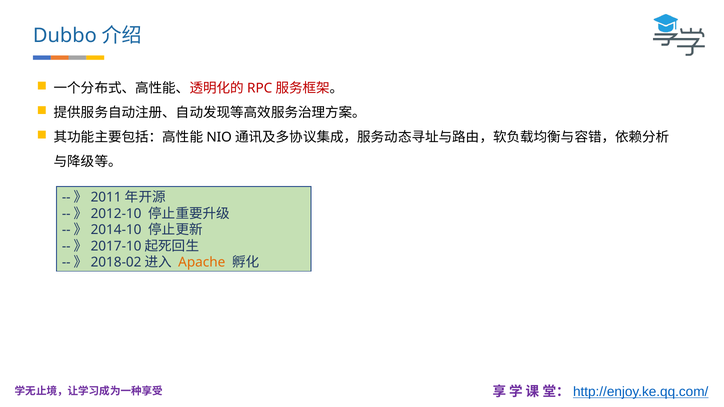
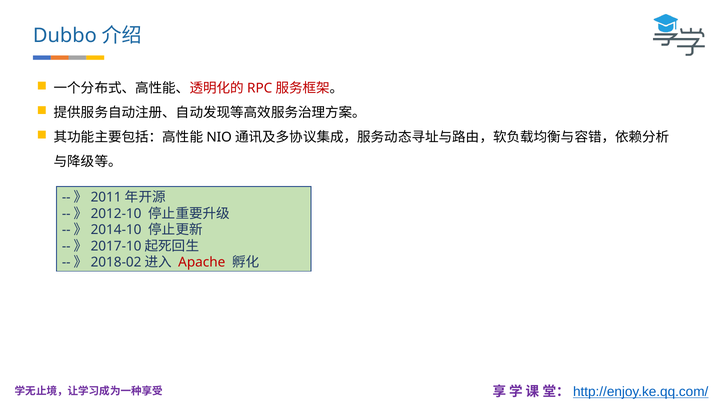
Apache colour: orange -> red (202, 263)
